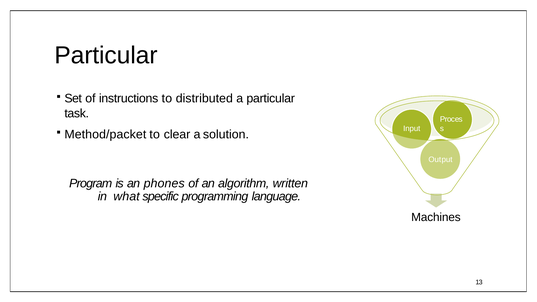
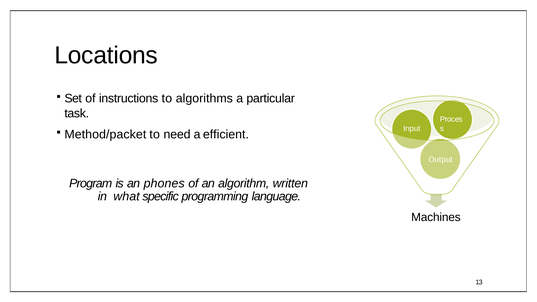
Particular: Particular -> Locations (106, 55)
distributed: distributed -> algorithms (204, 99)
clear: clear -> need (177, 134)
solution: solution -> efficient (226, 134)
